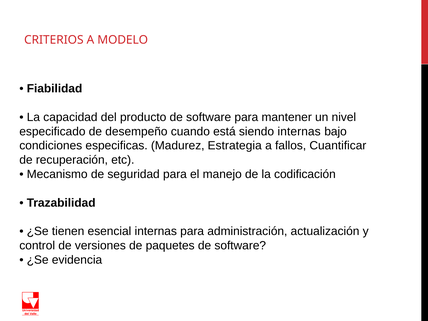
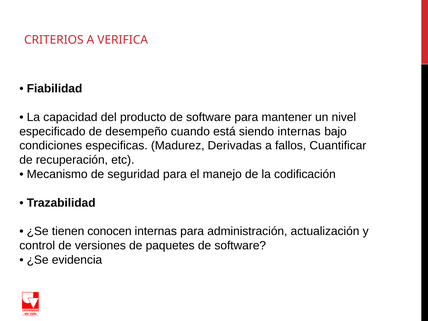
MODELO: MODELO -> VERIFICA (123, 40)
Estrategia: Estrategia -> Derivadas (235, 146)
esencial: esencial -> conocen (110, 231)
